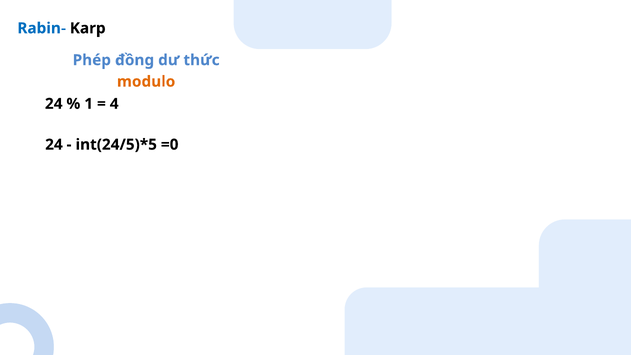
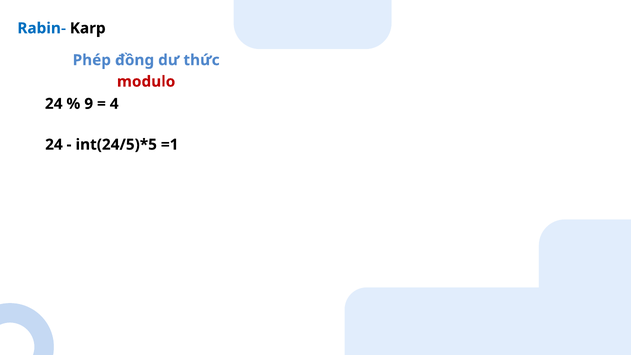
modulo colour: orange -> red (146, 82)
1: 1 -> 9 (89, 104)
=0: =0 -> =1 (170, 145)
